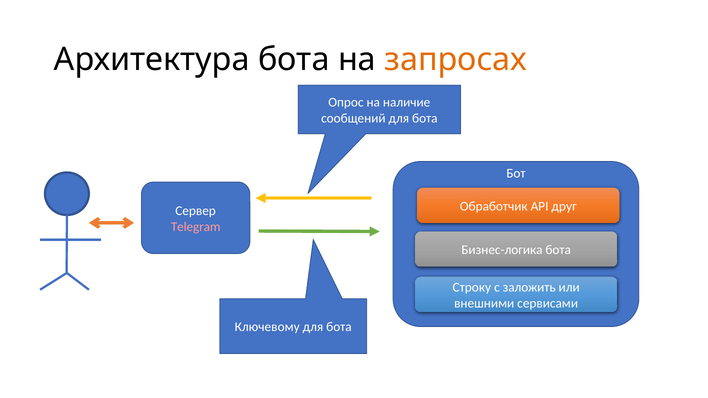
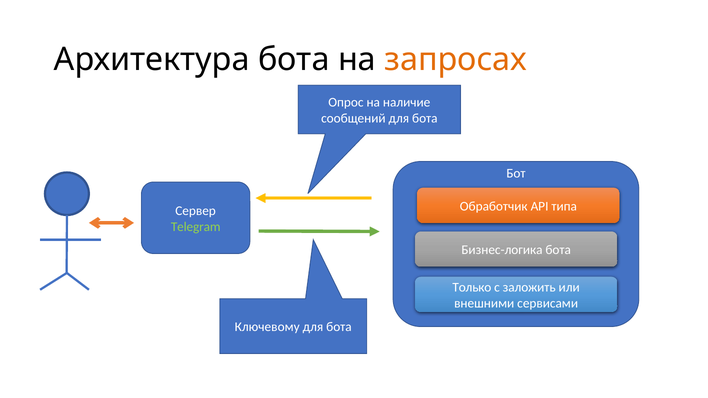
друг: друг -> типа (564, 206)
Telegram colour: pink -> light green (196, 227)
Строку: Строку -> Только (472, 287)
